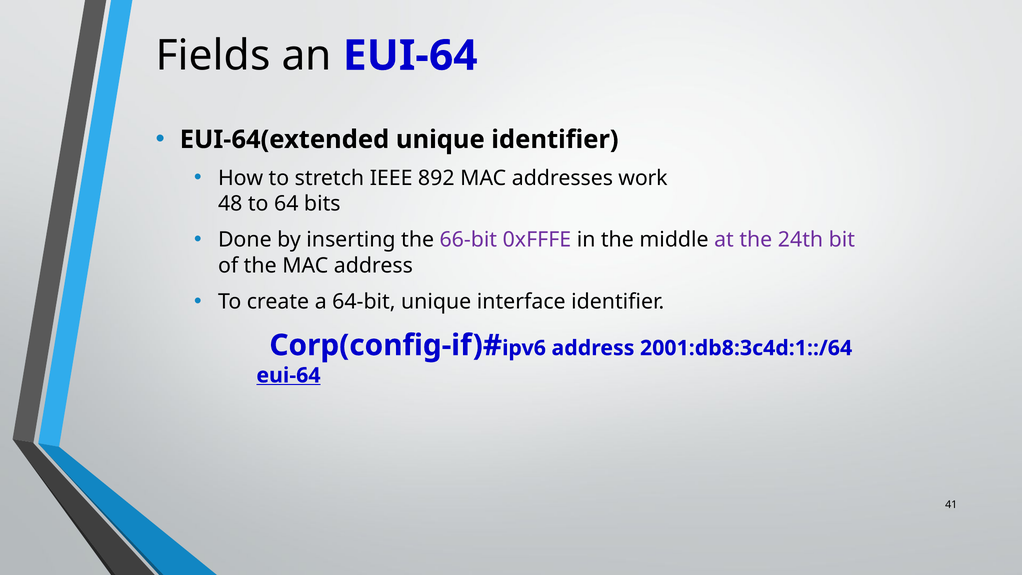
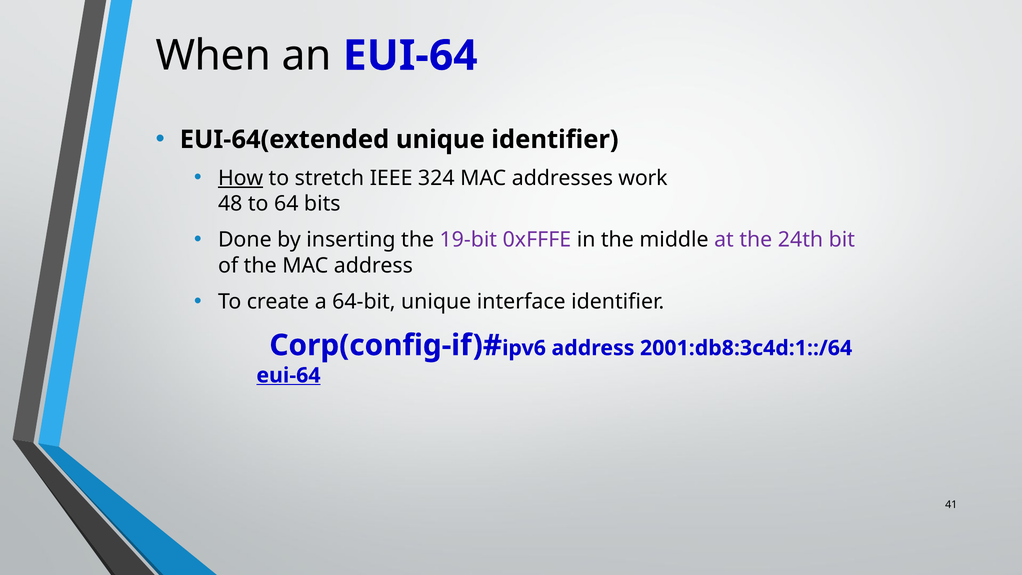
Fields: Fields -> When (213, 56)
How underline: none -> present (241, 178)
892: 892 -> 324 (436, 178)
66-bit: 66-bit -> 19-bit (468, 240)
